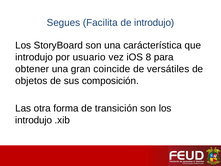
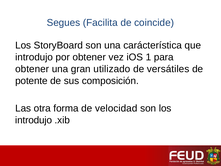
de introdujo: introdujo -> coincide (154, 23)
por usuario: usuario -> obtener (89, 57)
8: 8 -> 1 (148, 57)
coincide: coincide -> utilizado (112, 69)
objetos: objetos -> potente (31, 81)
transición: transición -> velocidad (116, 108)
